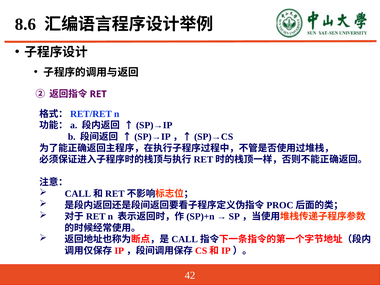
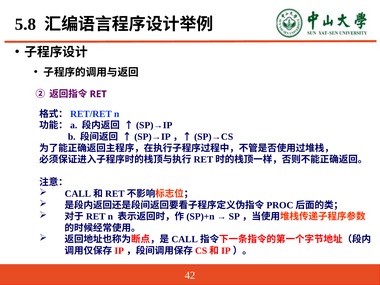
8.6: 8.6 -> 5.8 (26, 24)
